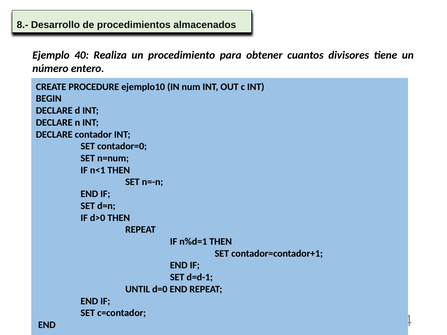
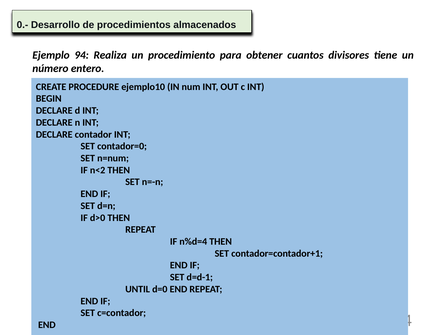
8.-: 8.- -> 0.- (22, 25)
40: 40 -> 94 (82, 55)
n<1: n<1 -> n<2 (98, 170)
n%d=1: n%d=1 -> n%d=4 (193, 242)
